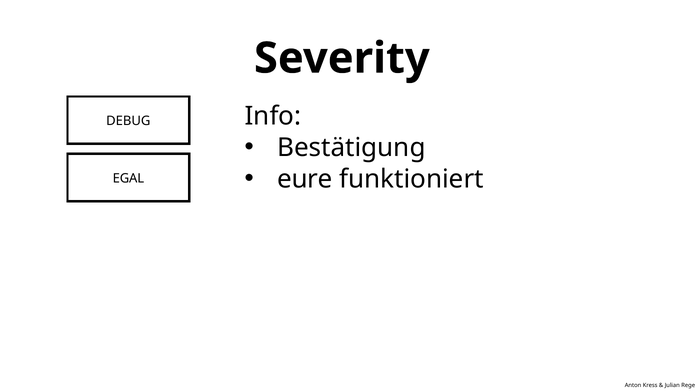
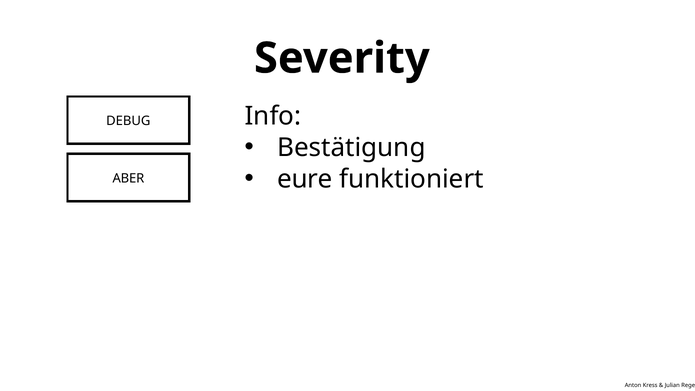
EGAL: EGAL -> ABER (128, 178)
